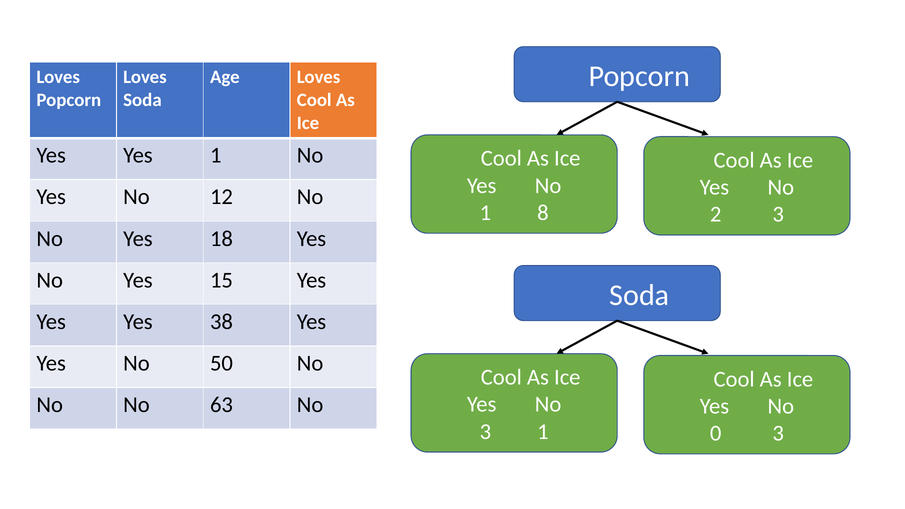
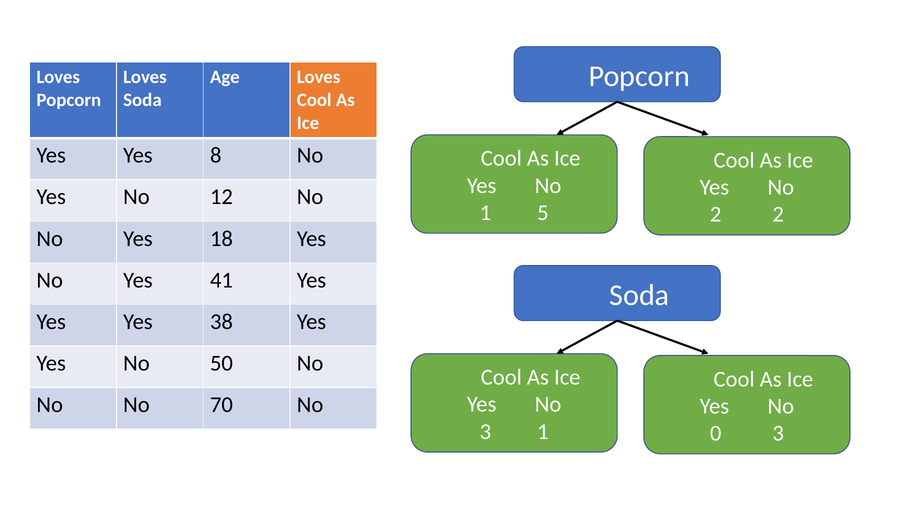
Yes 1: 1 -> 8 (216, 155)
8: 8 -> 5 (543, 213)
2 3: 3 -> 2 (778, 215)
15: 15 -> 41 (221, 280)
63: 63 -> 70 (221, 405)
